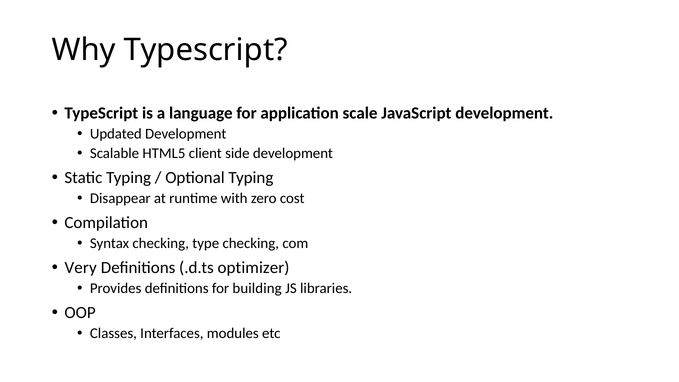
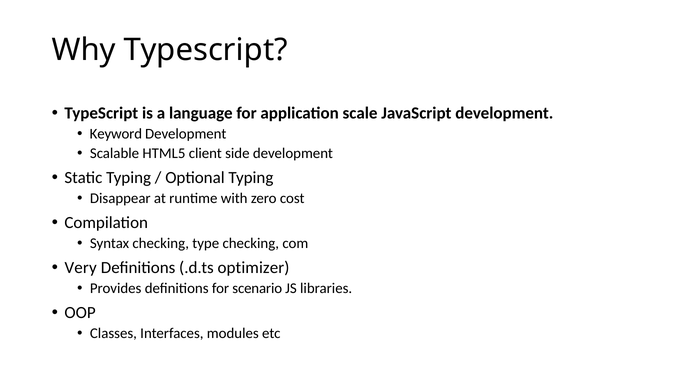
Updated: Updated -> Keyword (116, 134)
building: building -> scenario (257, 288)
